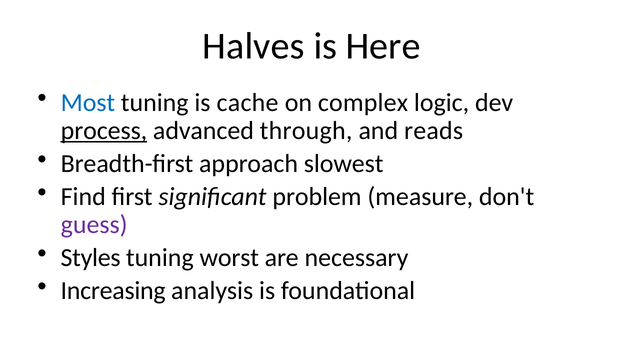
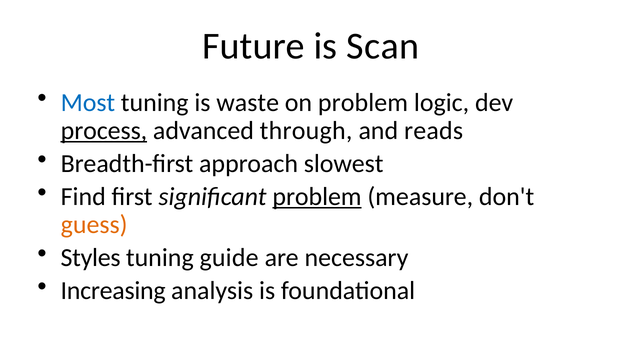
Halves: Halves -> Future (254, 46)
Here: Here -> Scan (383, 46)
cache: cache -> waste (248, 102)
on complex: complex -> problem (363, 102)
problem underline: none -> present (317, 196)
guess colour: purple -> orange (94, 224)
worst: worst -> guide (229, 257)
